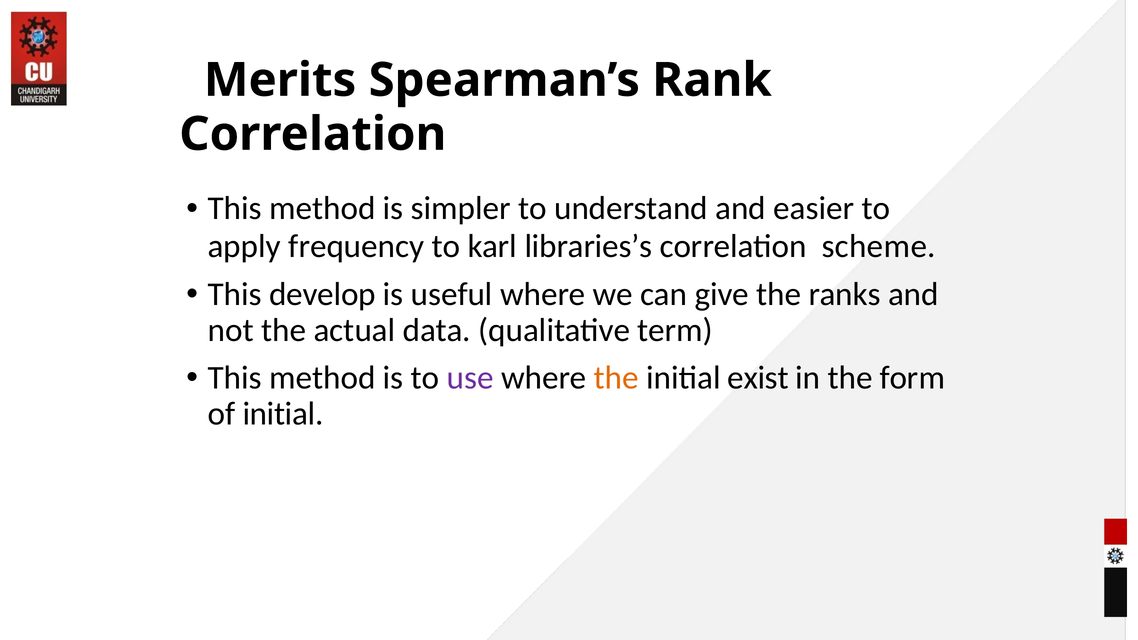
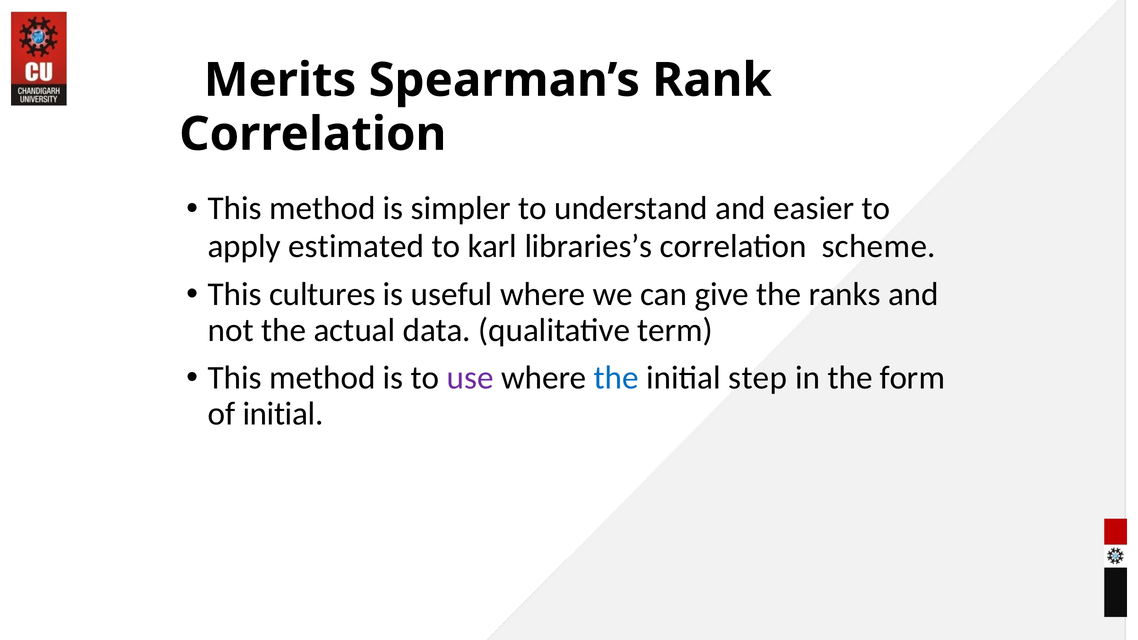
frequency: frequency -> estimated (356, 246)
develop: develop -> cultures (322, 295)
the colour: orange -> blue (616, 378)
exist: exist -> step (758, 378)
